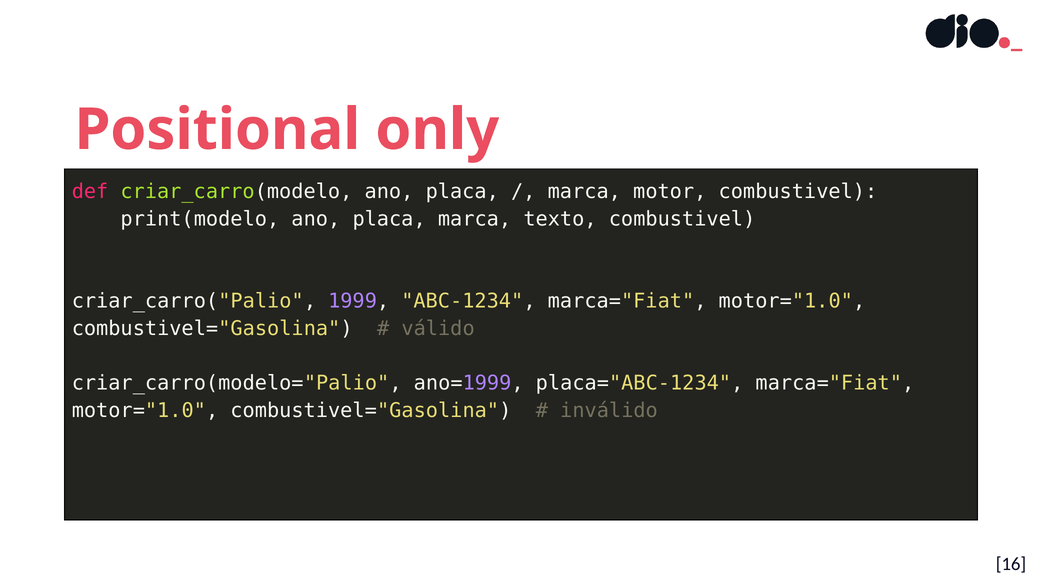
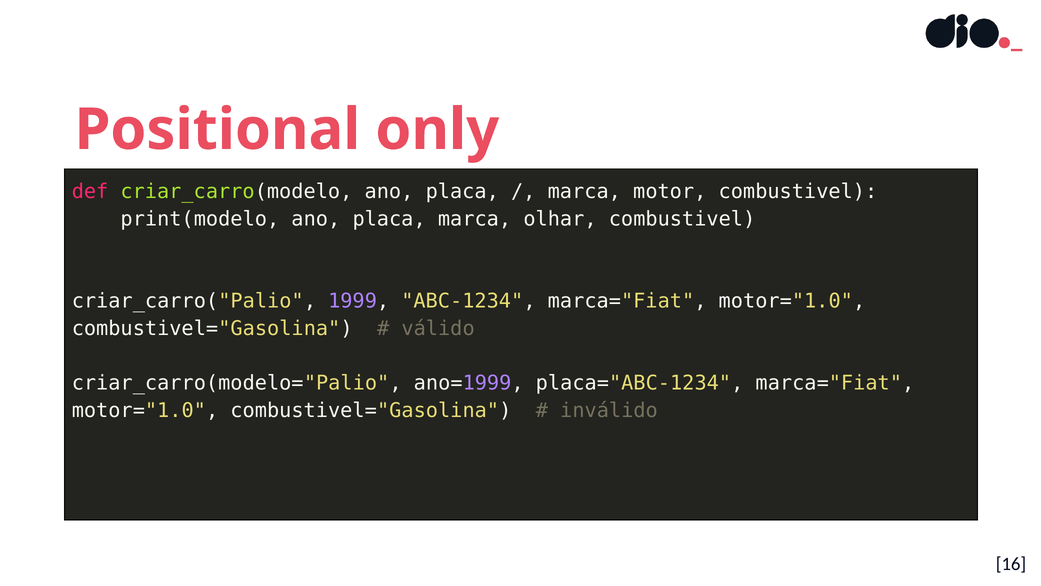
texto: texto -> olhar (560, 219)
